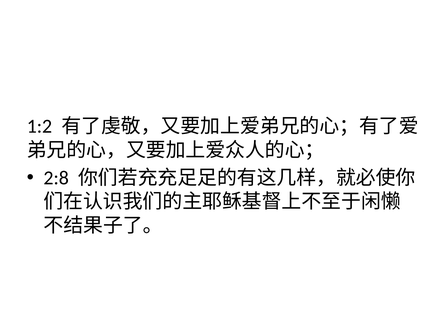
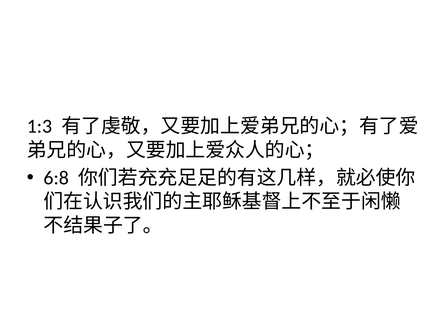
1:2: 1:2 -> 1:3 (39, 126)
2:8: 2:8 -> 6:8 (56, 178)
